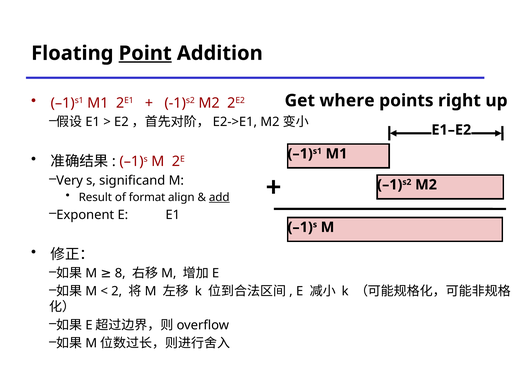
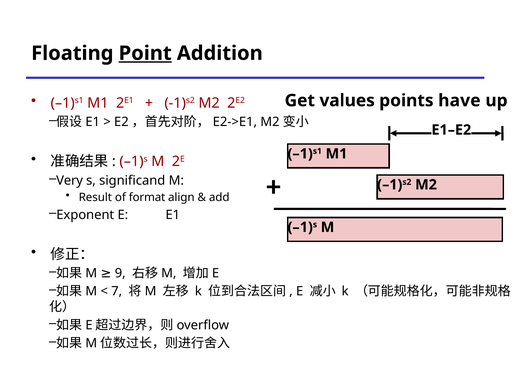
where: where -> values (347, 101)
right: right -> have (459, 101)
add underline: present -> none (219, 197)
8: 8 -> 9 (120, 273)
2: 2 -> 7 (117, 292)
